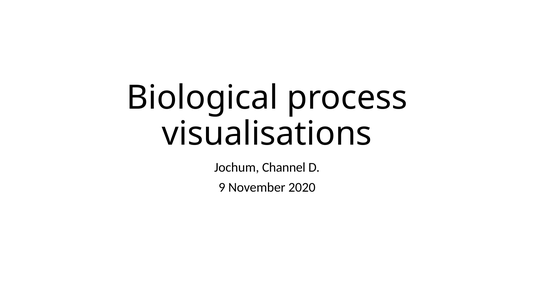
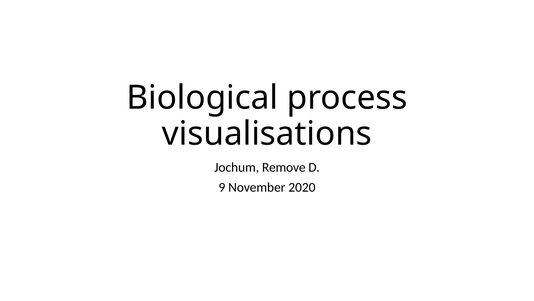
Channel: Channel -> Remove (284, 167)
